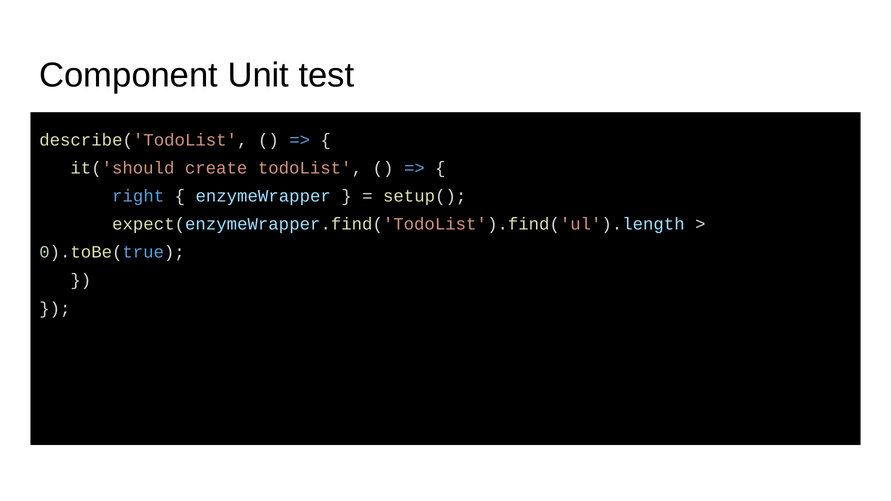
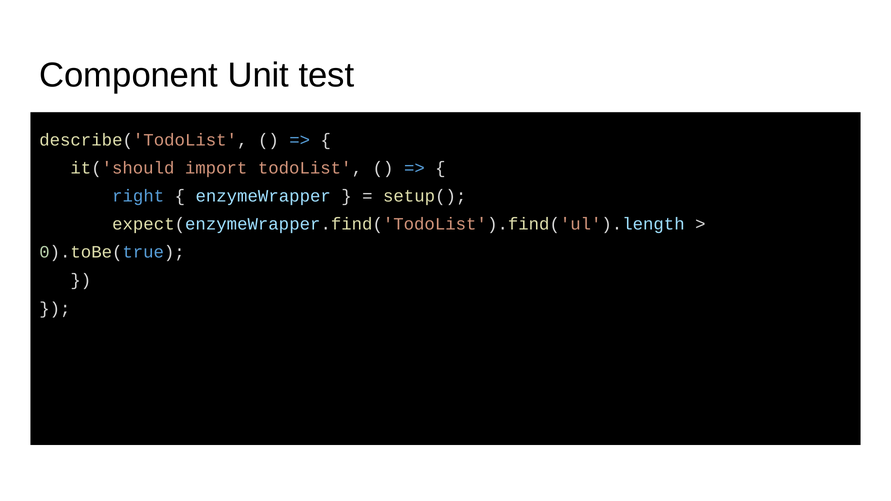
create: create -> import (216, 168)
